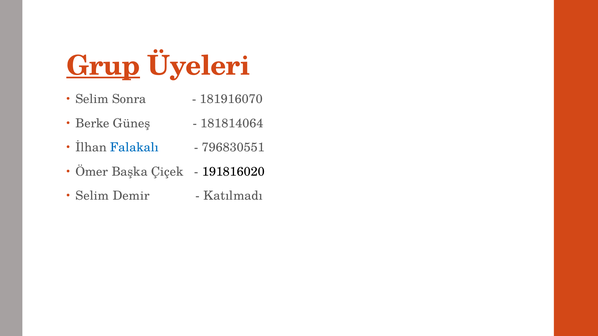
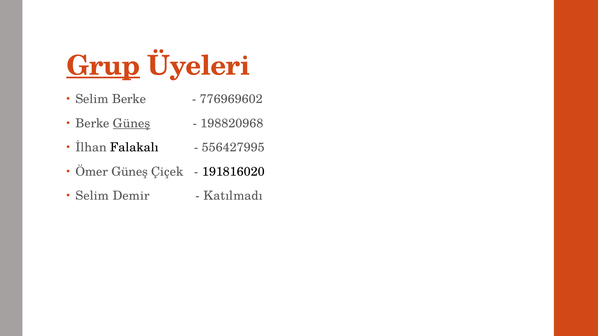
Selim Sonra: Sonra -> Berke (129, 99)
181916070: 181916070 -> 776969602 (231, 99)
Güneş underline: none -> present (132, 123)
181814064: 181814064 -> 198820968 (232, 123)
Falakalı colour: blue -> black (135, 148)
796830551: 796830551 -> 556427995 (233, 148)
Ömer Başka: Başka -> Güneş (130, 172)
